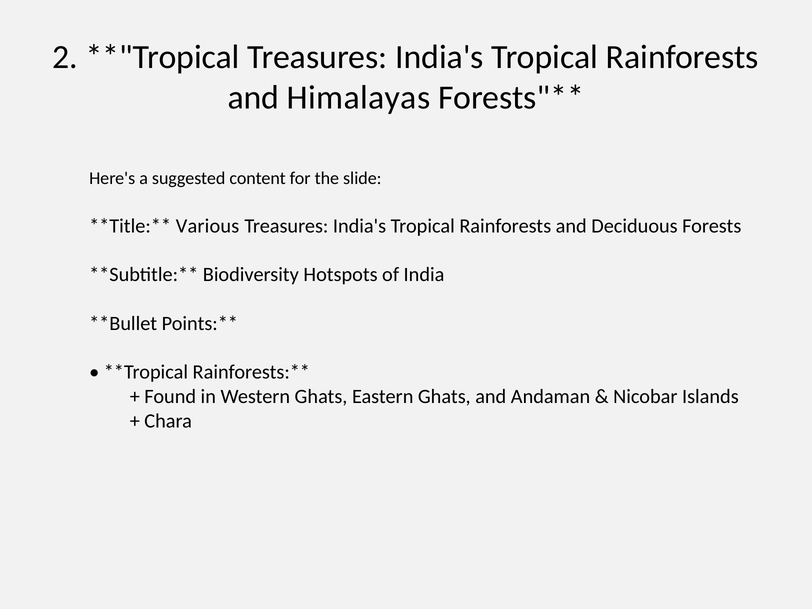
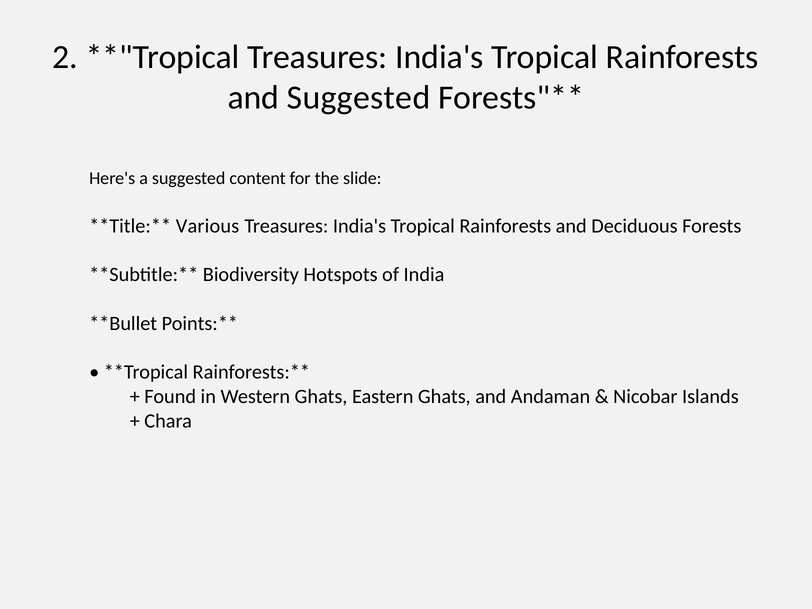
and Himalayas: Himalayas -> Suggested (359, 98)
